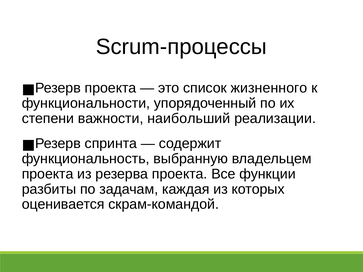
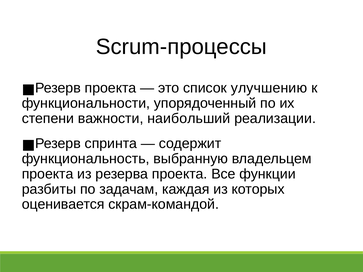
жизненного: жизненного -> улучшению (269, 88)
